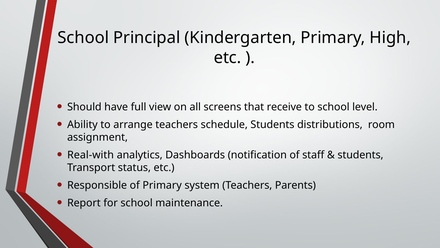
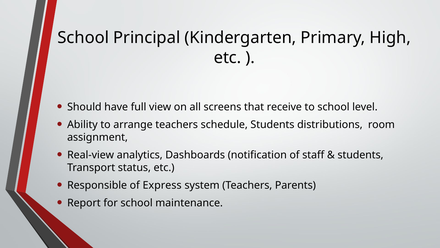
Real-with: Real-with -> Real-view (91, 155)
of Primary: Primary -> Express (162, 185)
